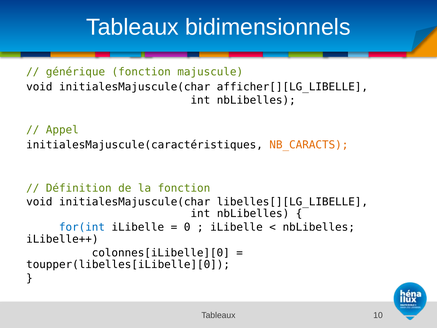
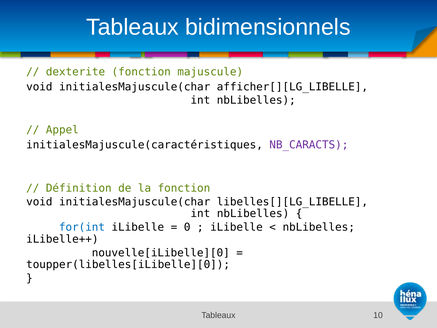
générique: générique -> dexterite (75, 72)
NB_CARACTS colour: orange -> purple (309, 145)
colonnes[iLibelle][0: colonnes[iLibelle][0 -> nouvelle[iLibelle][0 (161, 253)
